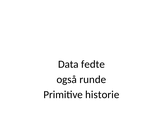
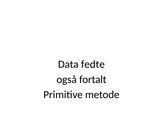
runde: runde -> fortalt (93, 80)
historie: historie -> metode (102, 95)
